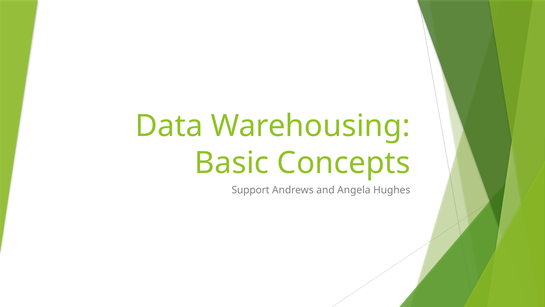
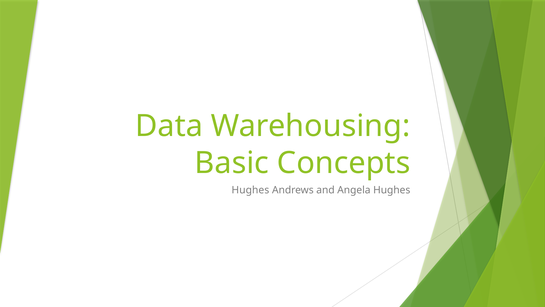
Support: Support -> Hughes (250, 190)
